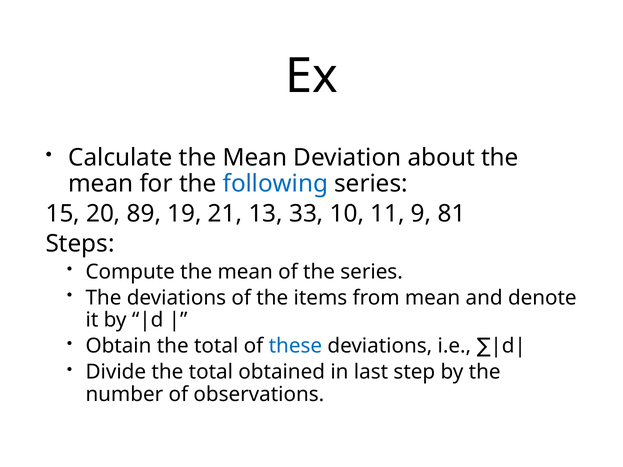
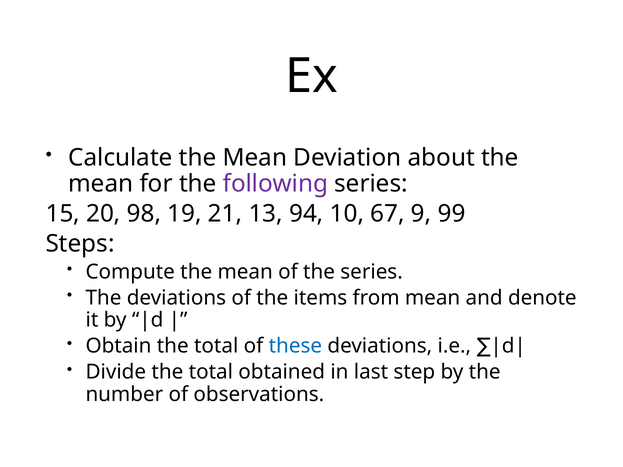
following colour: blue -> purple (275, 184)
89: 89 -> 98 (144, 214)
33: 33 -> 94 (306, 214)
11: 11 -> 67 (388, 214)
81: 81 -> 99 (452, 214)
